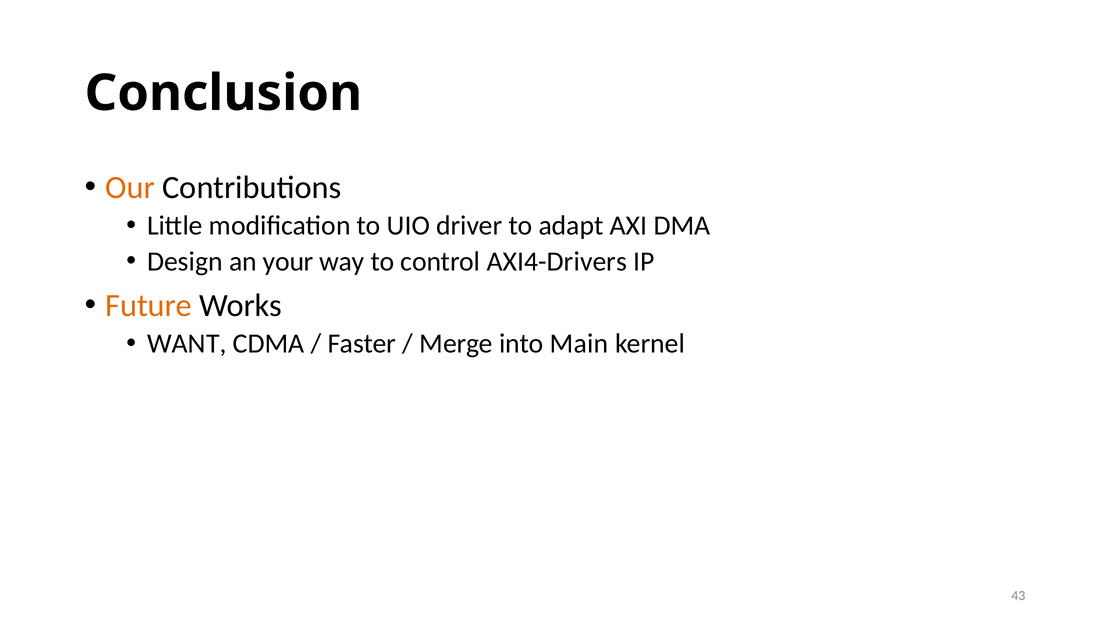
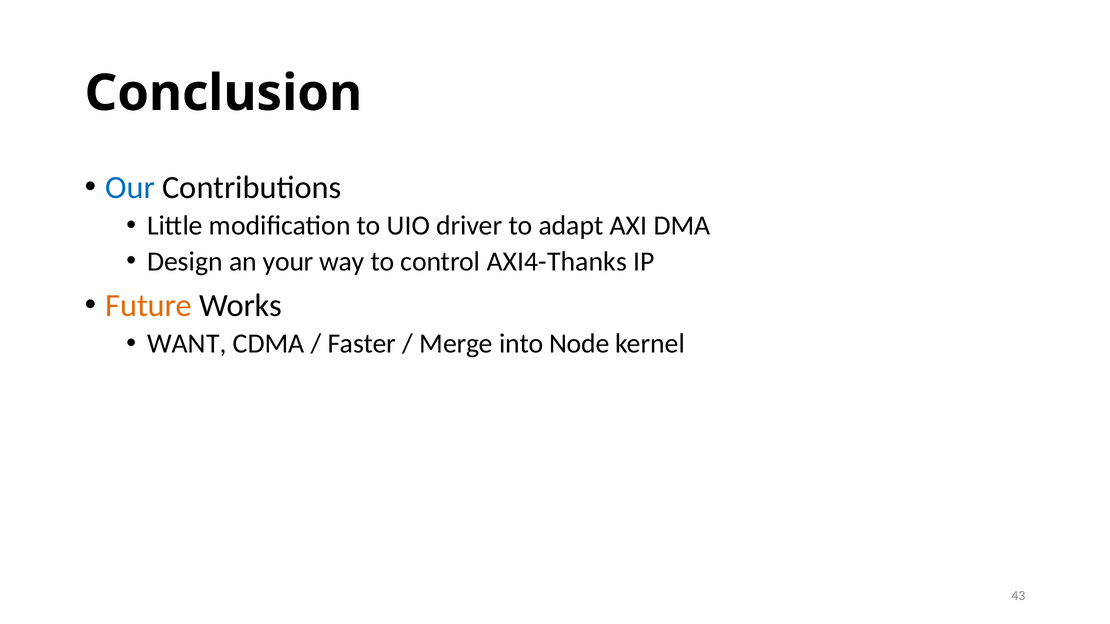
Our colour: orange -> blue (130, 188)
AXI4-Drivers: AXI4-Drivers -> AXI4-Thanks (557, 262)
Main: Main -> Node (579, 344)
